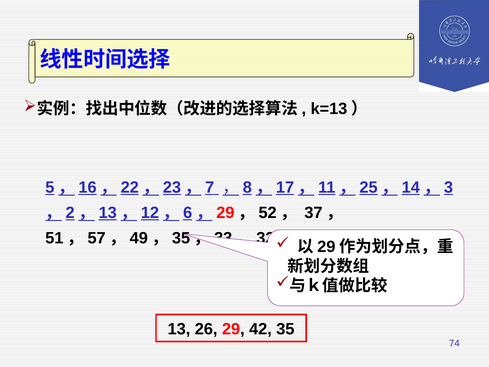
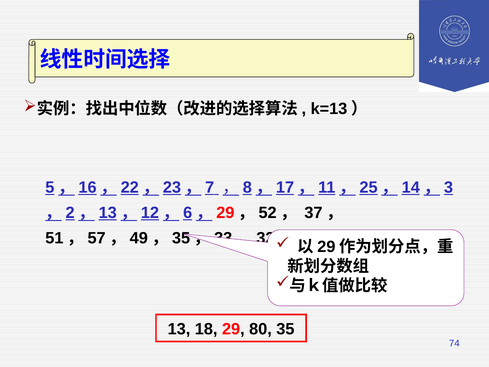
26: 26 -> 18 (206, 329)
42: 42 -> 80 (260, 329)
